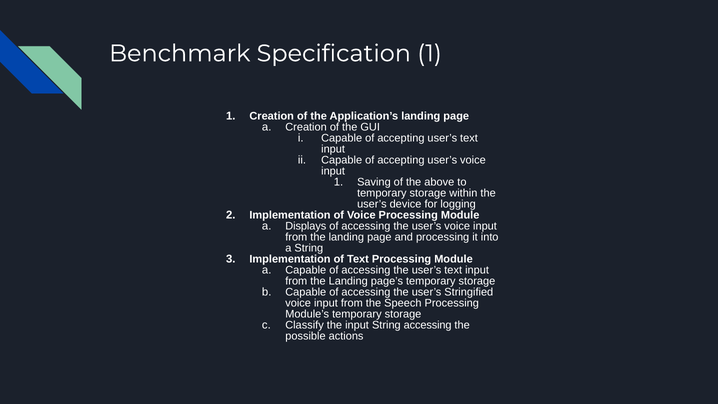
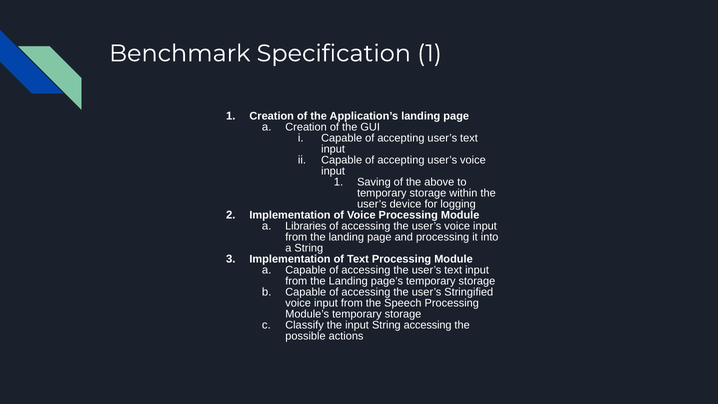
Displays: Displays -> Libraries (306, 226)
